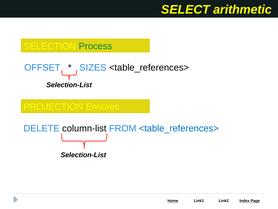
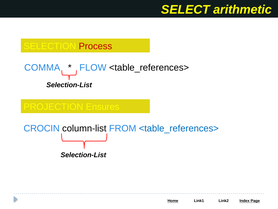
Process colour: green -> red (95, 46)
OFFSET: OFFSET -> COMMA (42, 67)
SIZES: SIZES -> FLOW (93, 67)
DELETE: DELETE -> CROCIN (42, 128)
